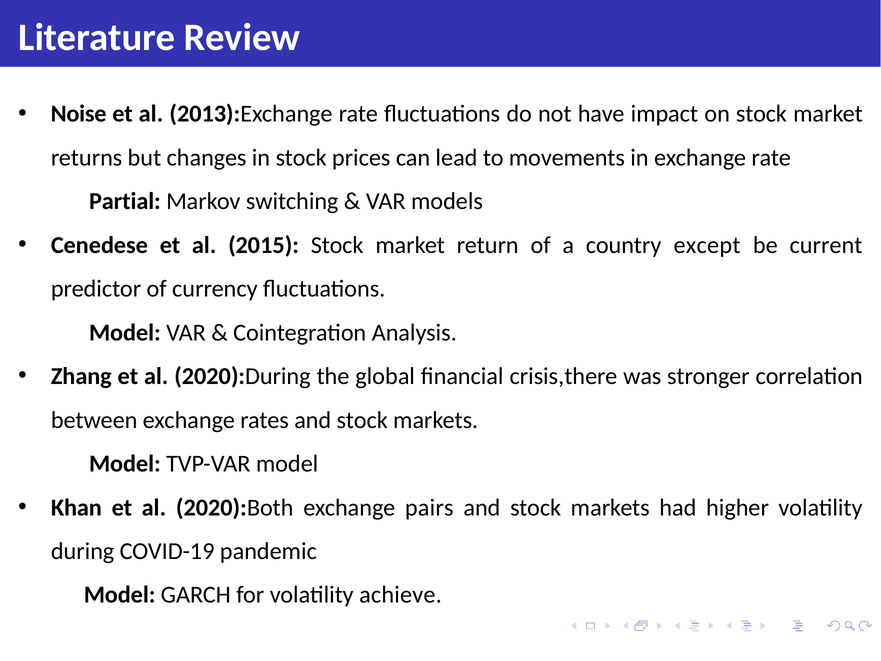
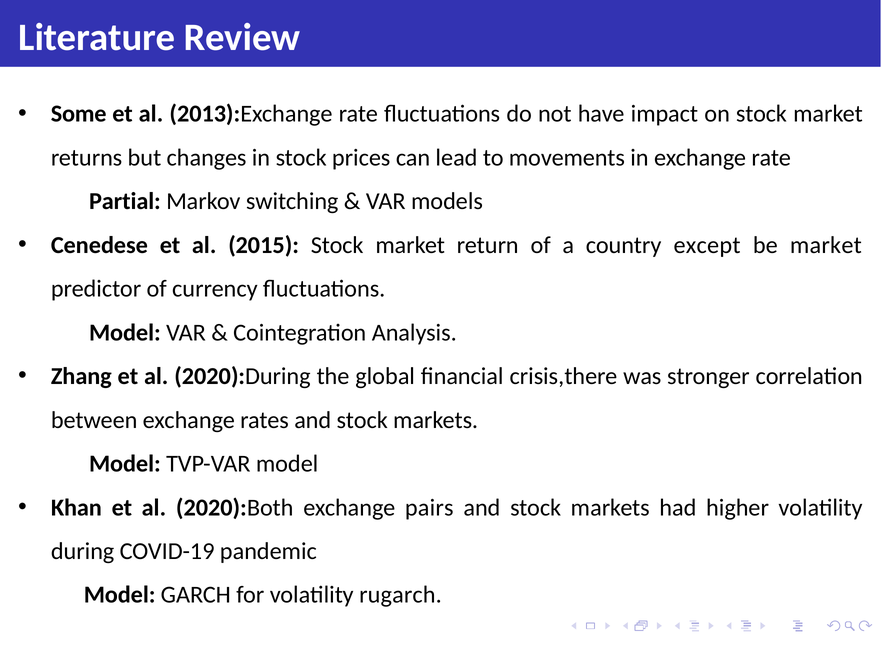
Noise: Noise -> Some (79, 114)
be current: current -> market (826, 245)
achieve: achieve -> rugarch (400, 595)
